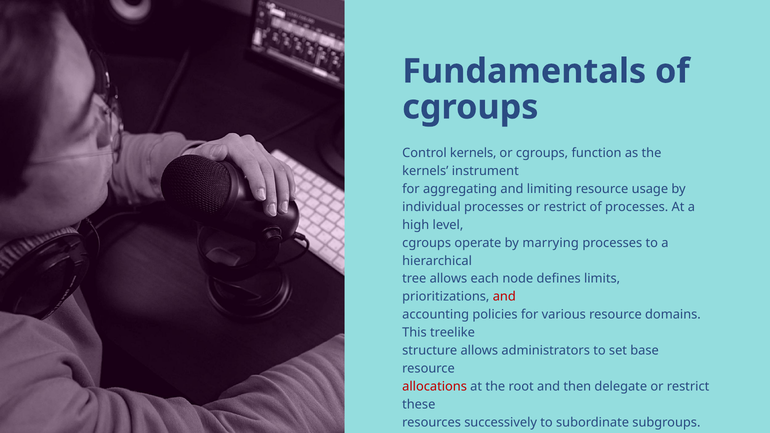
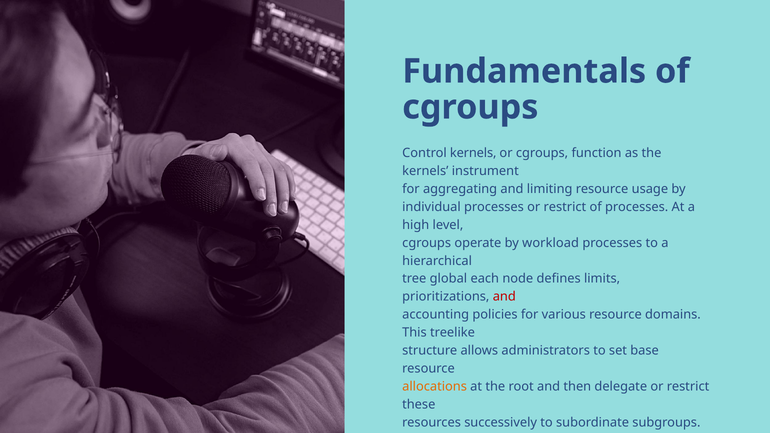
marrying: marrying -> workload (551, 243)
tree allows: allows -> global (448, 279)
allocations colour: red -> orange (435, 387)
